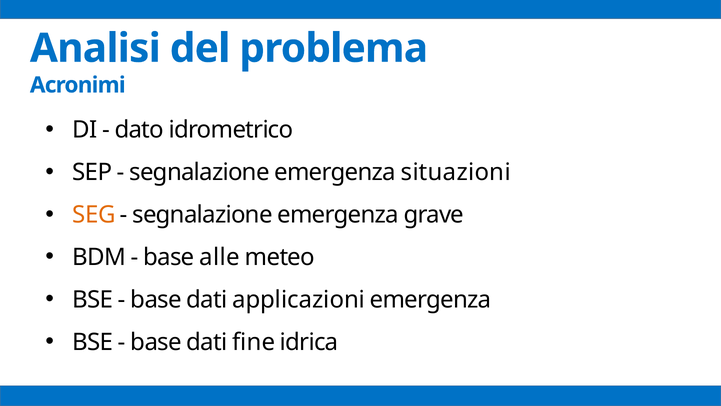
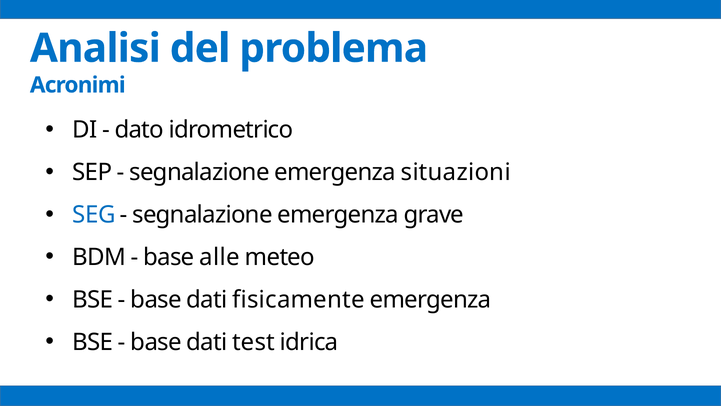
SEG colour: orange -> blue (94, 215)
applicazioni: applicazioni -> fisicamente (298, 299)
fine: fine -> test (254, 342)
